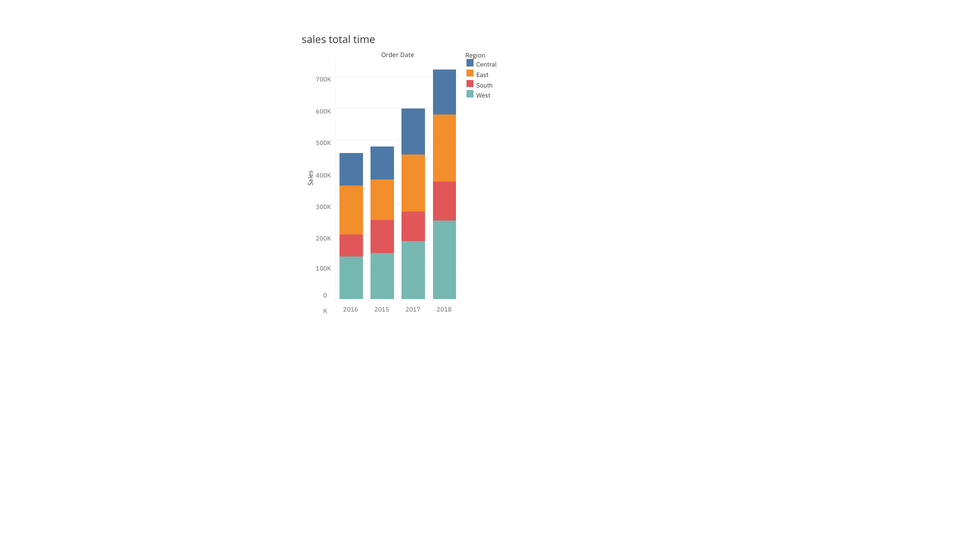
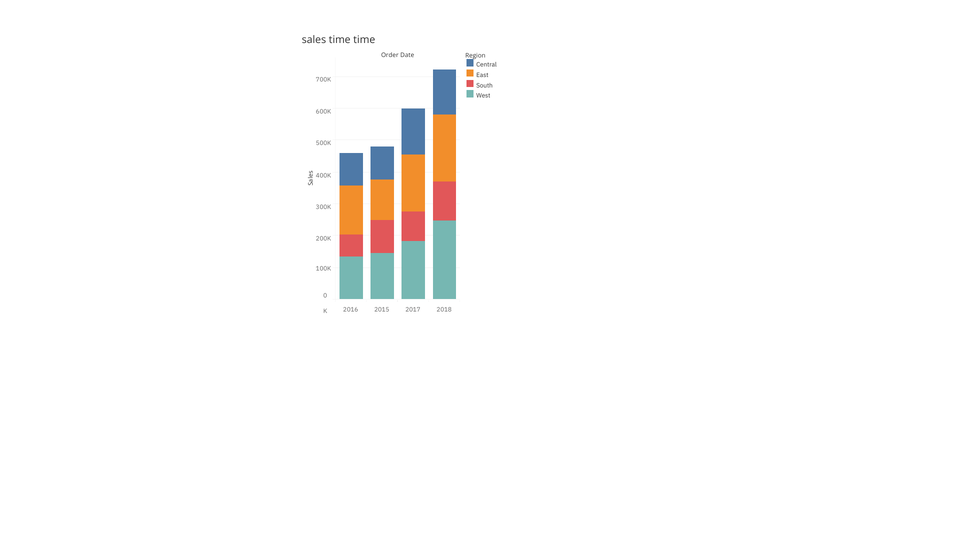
sales total: total -> time (340, 40)
